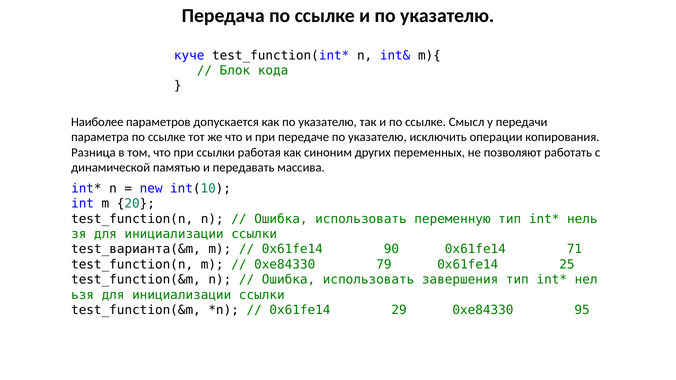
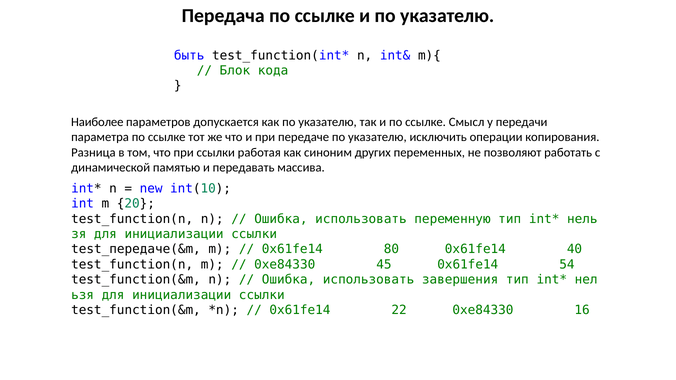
куче: куче -> быть (189, 55)
test_варианта(&m: test_варианта(&m -> test_передаче(&m (136, 249)
90: 90 -> 80 (391, 249)
71: 71 -> 40 (575, 249)
79: 79 -> 45 (384, 265)
25: 25 -> 54 (567, 265)
29: 29 -> 22 (399, 310)
95: 95 -> 16 (582, 310)
